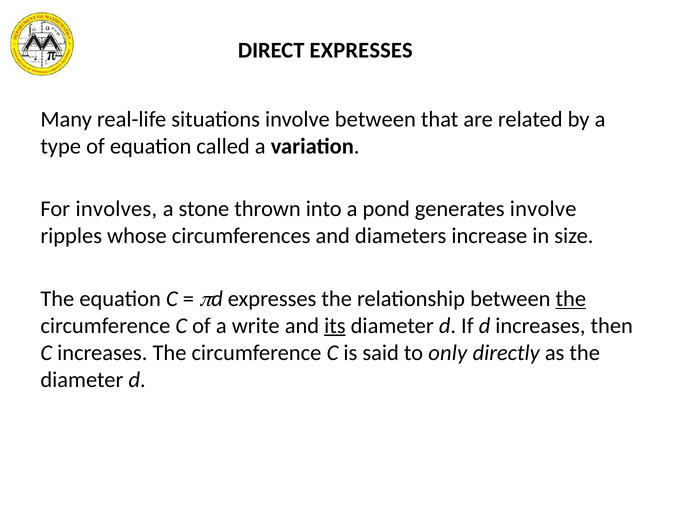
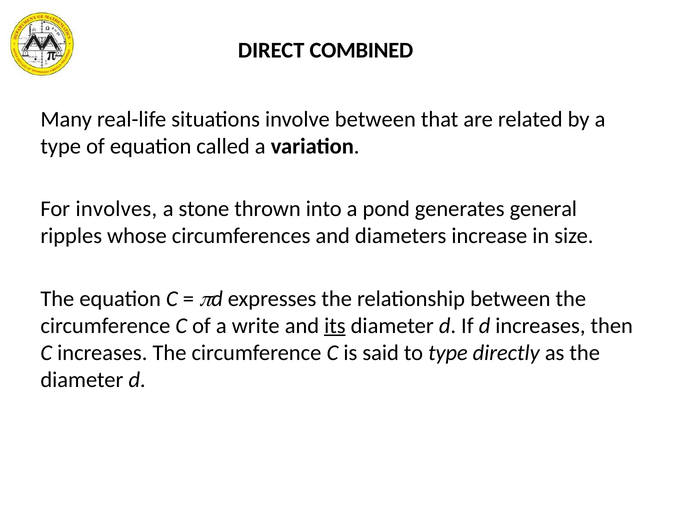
DIRECT EXPRESSES: EXPRESSES -> COMBINED (361, 50)
generates involve: involve -> general (543, 209)
the underline: present -> none (571, 299)
to only: only -> type (448, 353)
